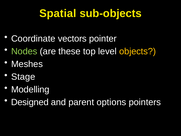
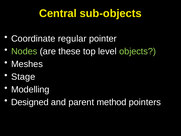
Spatial: Spatial -> Central (58, 13)
vectors: vectors -> regular (72, 39)
objects colour: yellow -> light green (138, 51)
options: options -> method (111, 102)
